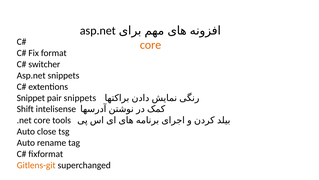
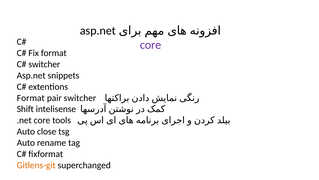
core colour: orange -> purple (151, 45)
Snippet: Snippet -> Format (31, 98)
pair snippets: snippets -> switcher (80, 98)
